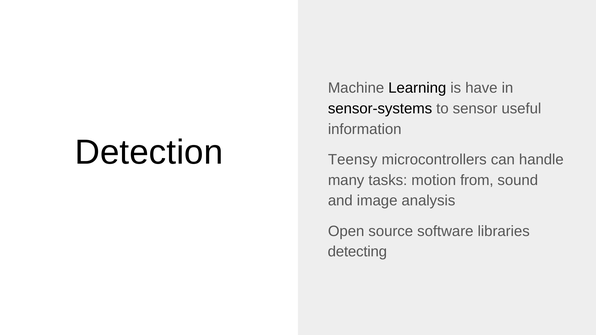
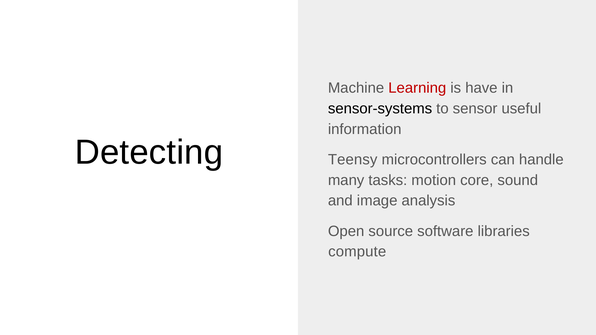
Learning colour: black -> red (417, 88)
Detection: Detection -> Detecting (149, 153)
from: from -> core (477, 180)
detecting: detecting -> compute (357, 252)
